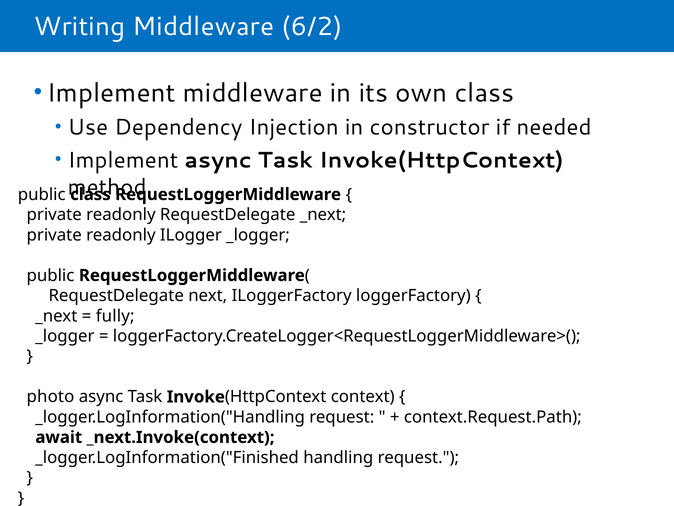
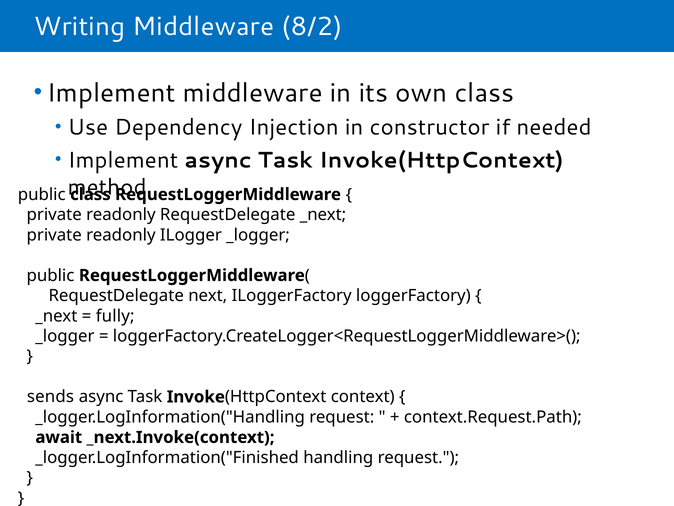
6/2: 6/2 -> 8/2 (312, 27)
photo: photo -> sends (50, 397)
